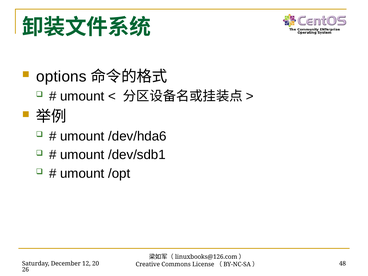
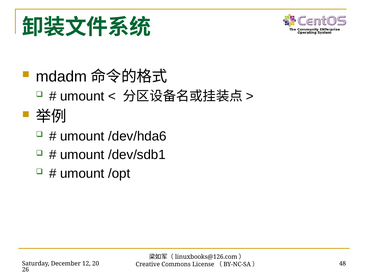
options: options -> mdadm (61, 77)
